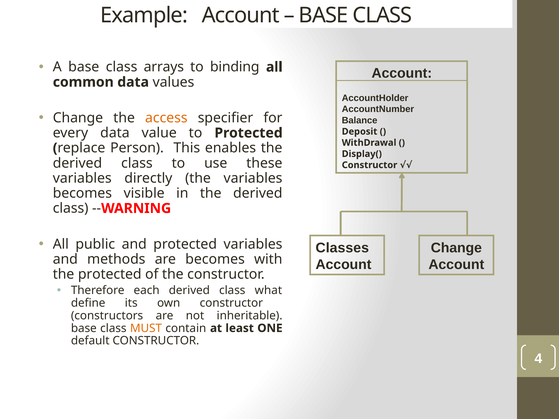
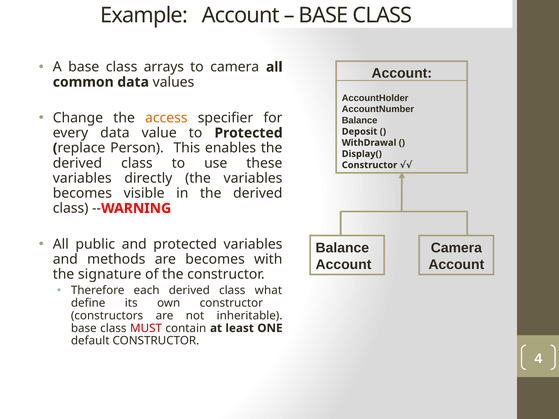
to binding: binding -> camera (235, 67)
Classes: Classes -> Balance (342, 248)
Change: Change -> Camera (456, 248)
the protected: protected -> signature (110, 274)
MUST colour: orange -> red (146, 328)
